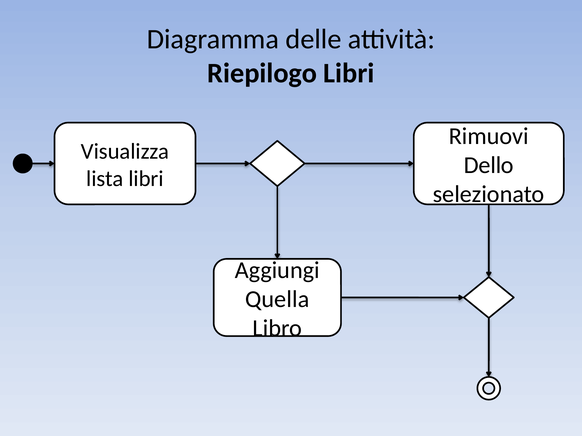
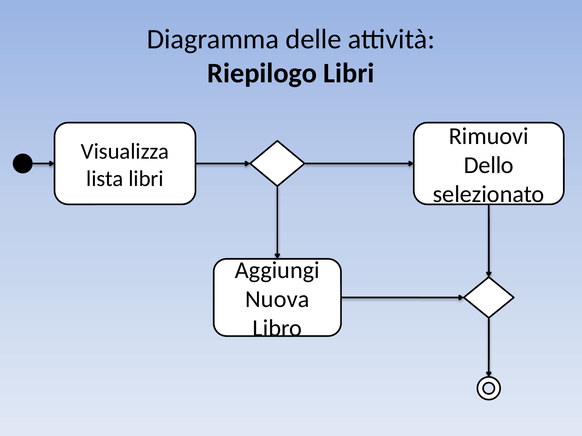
Quella: Quella -> Nuova (277, 299)
